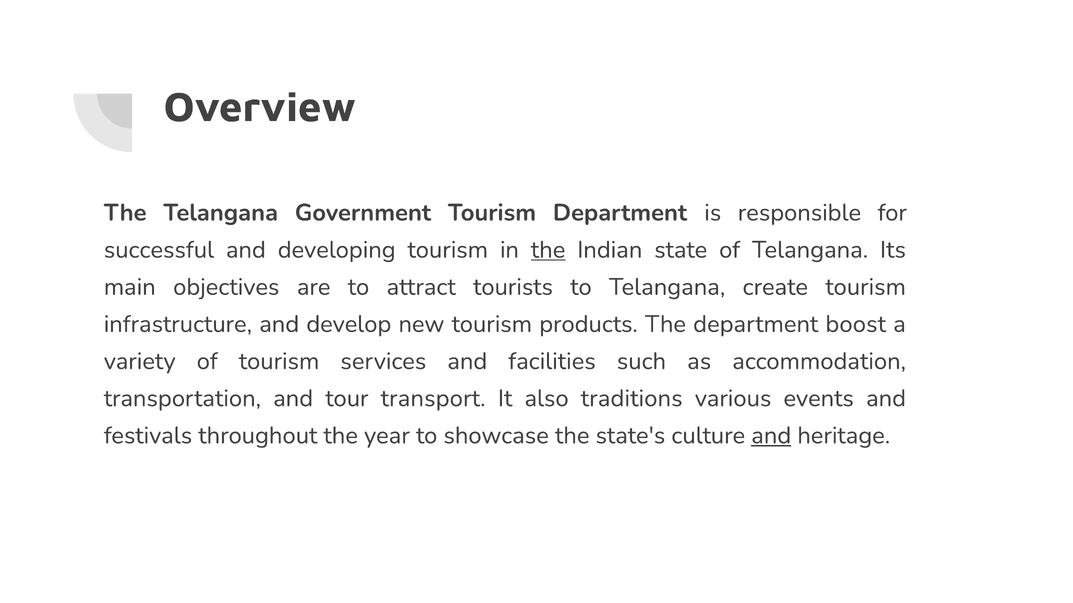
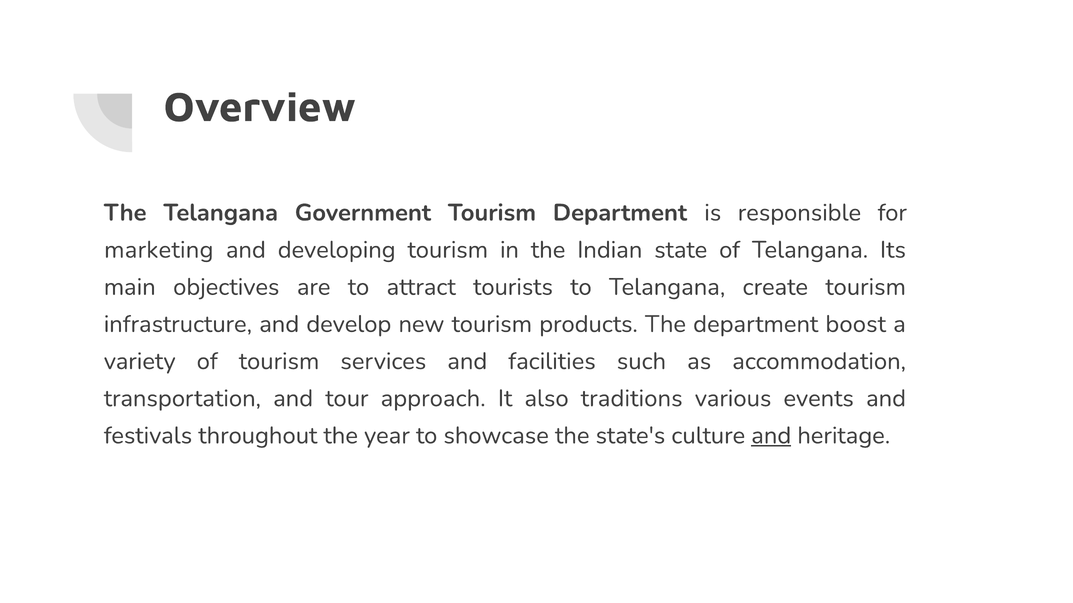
successful: successful -> marketing (159, 250)
the underline: present -> none (548, 250)
transport: transport -> approach (433, 399)
